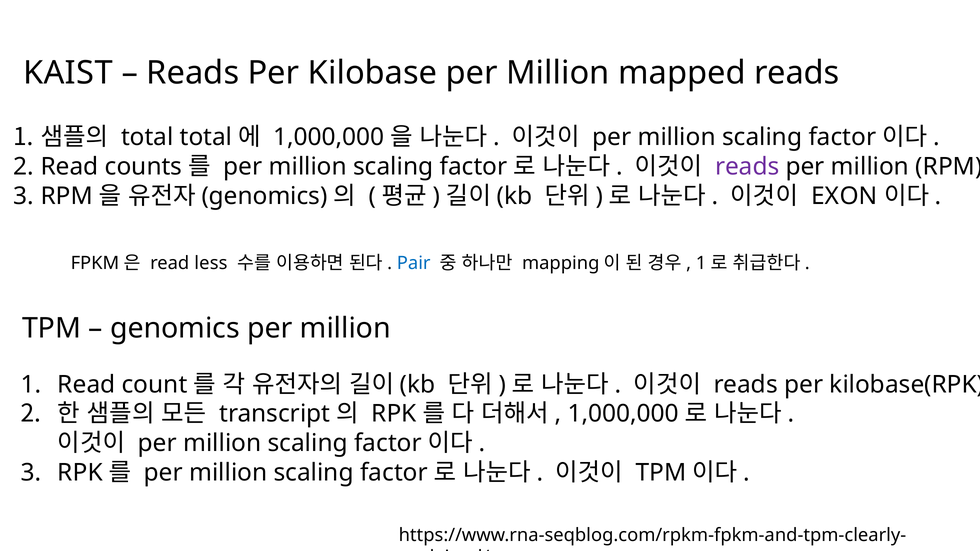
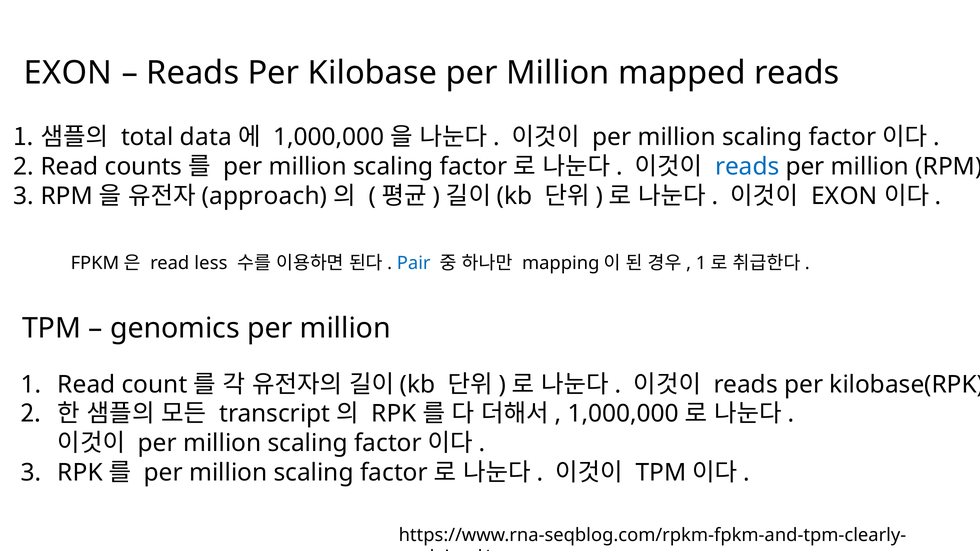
KAIST: KAIST -> EXON (68, 73)
total total: total -> data (206, 137)
reads colour: purple -> blue (747, 167)
genomics: genomics -> approach (264, 196)
